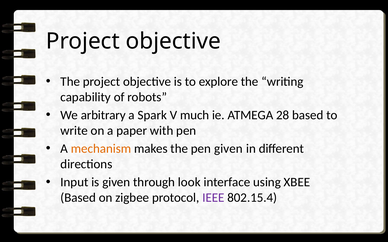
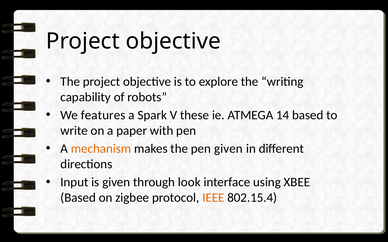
arbitrary: arbitrary -> features (103, 115)
much: much -> these (195, 115)
28: 28 -> 14 (283, 115)
IEEE colour: purple -> orange (213, 198)
